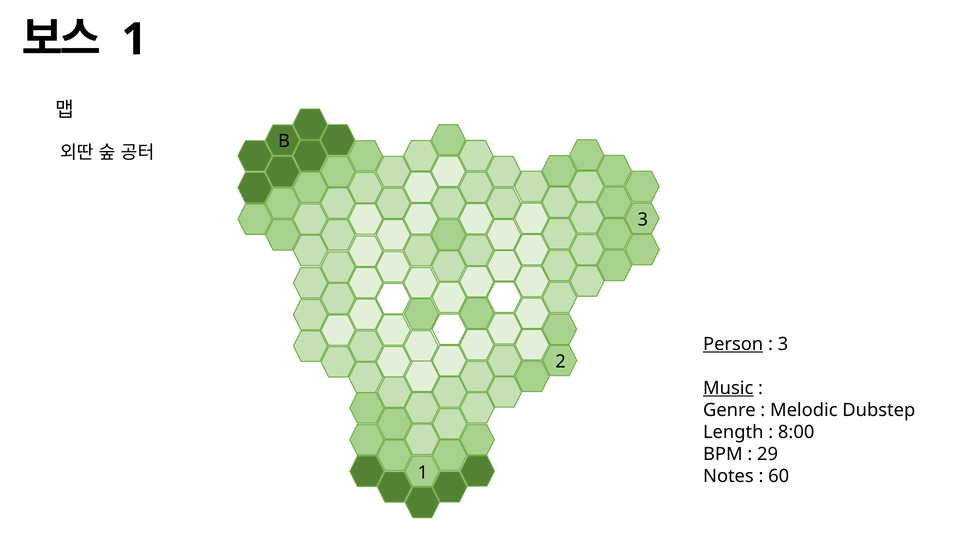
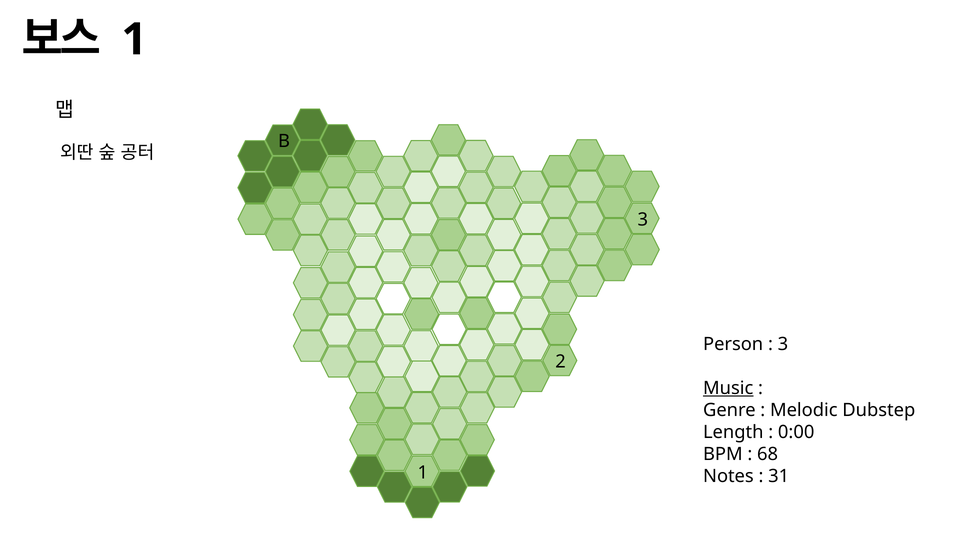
Person underline: present -> none (733, 344)
8:00: 8:00 -> 0:00 (796, 432)
29: 29 -> 68 (768, 454)
60: 60 -> 31 (779, 476)
